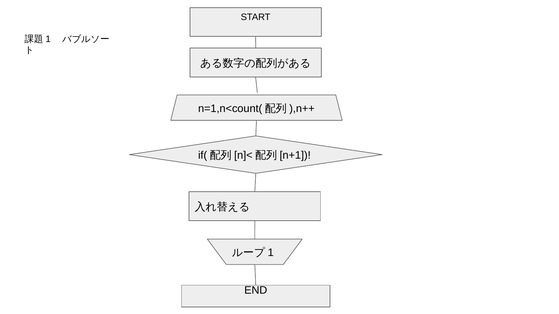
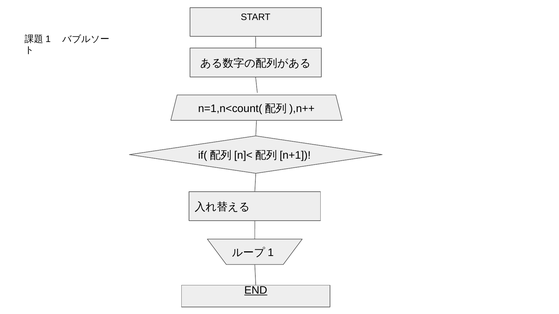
END underline: none -> present (256, 291)
